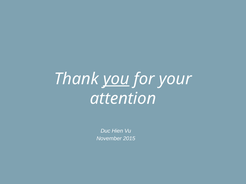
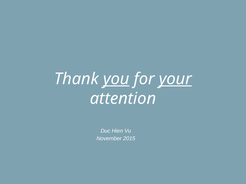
your underline: none -> present (175, 79)
